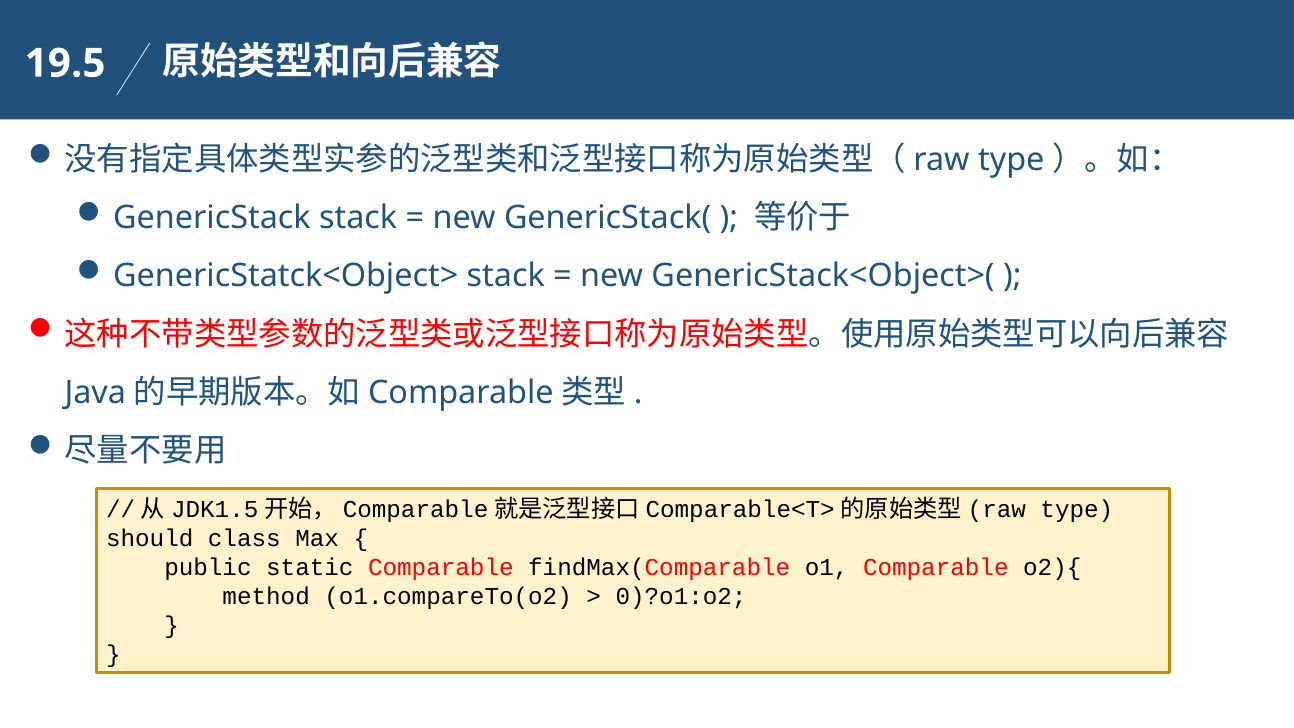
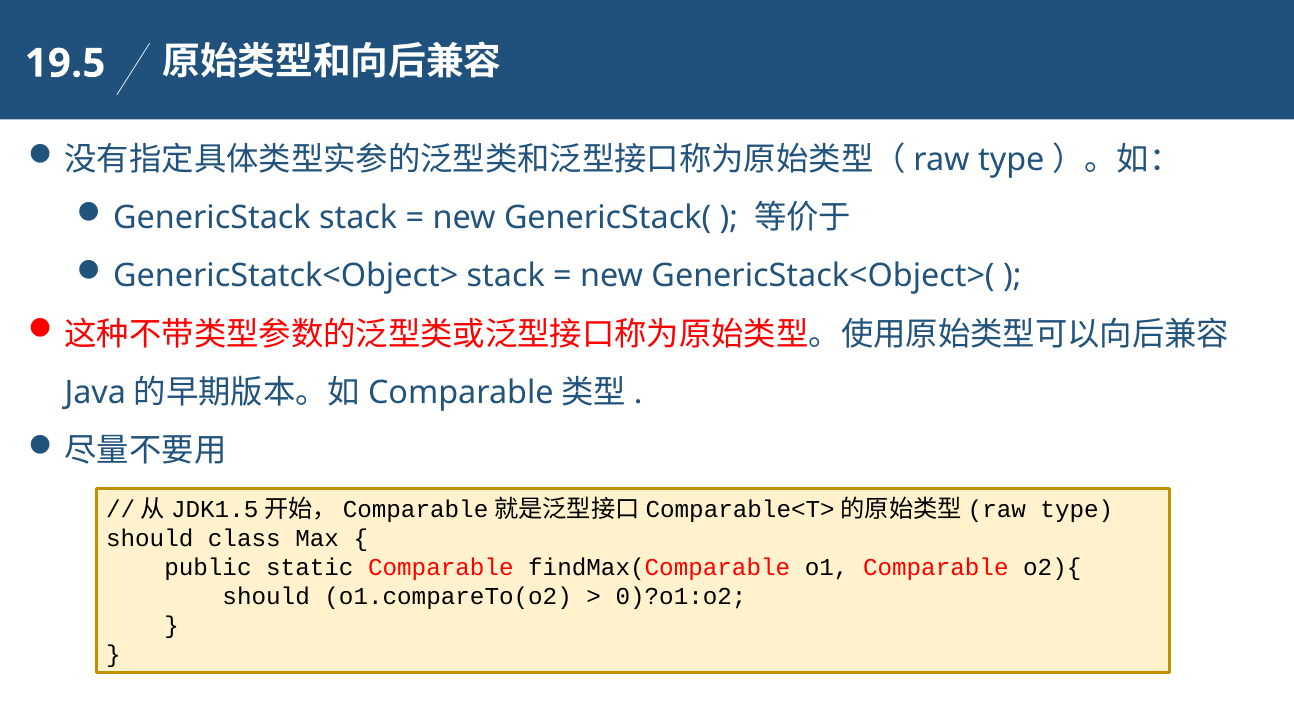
method: method -> should (266, 597)
